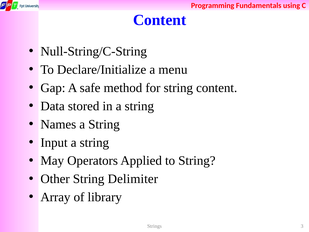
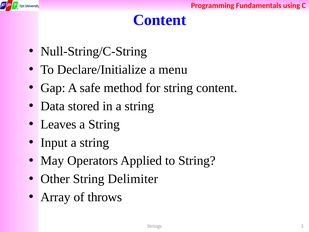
Names: Names -> Leaves (58, 124)
library: library -> throws (105, 197)
